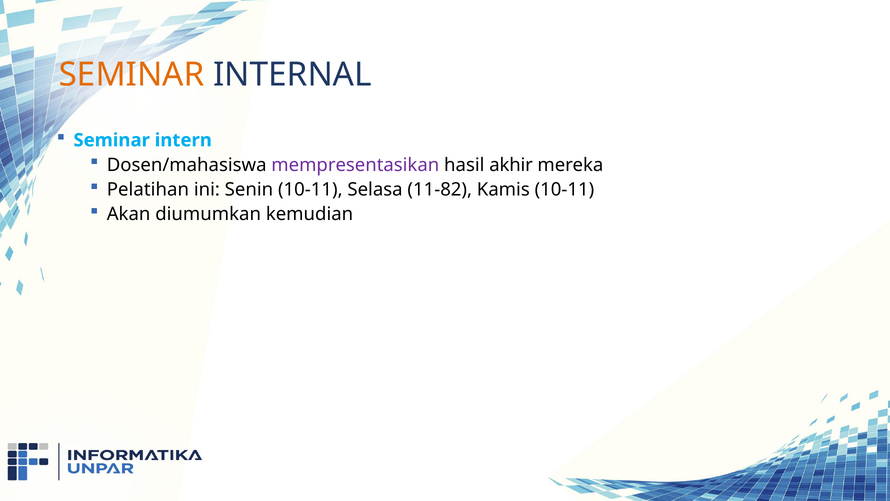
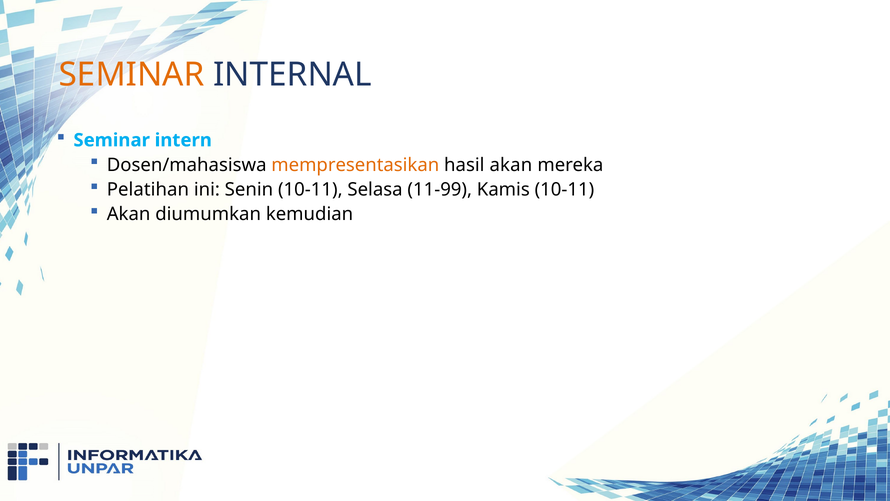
mempresentasikan colour: purple -> orange (355, 165)
hasil akhir: akhir -> akan (511, 165)
11-82: 11-82 -> 11-99 (440, 189)
